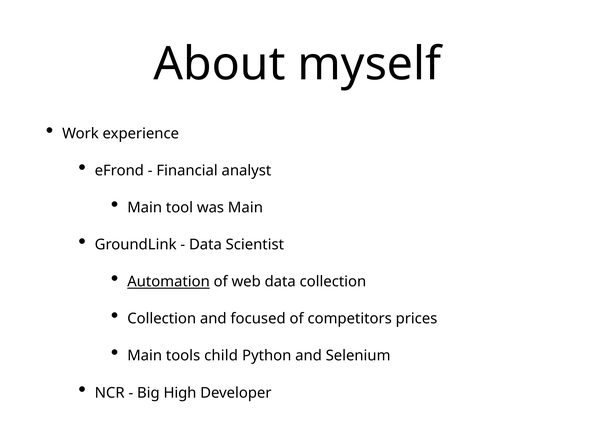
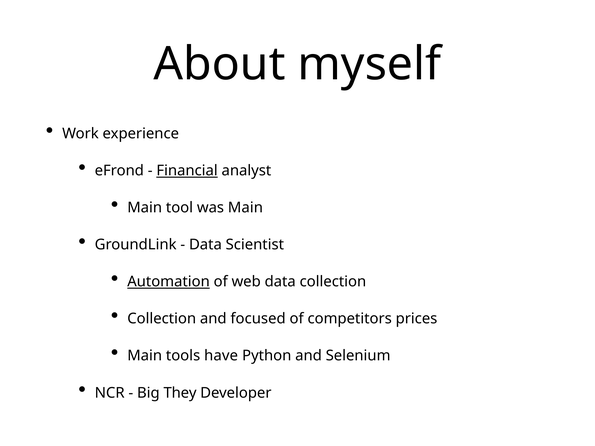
Financial underline: none -> present (187, 171)
child: child -> have (221, 356)
High: High -> They (180, 393)
